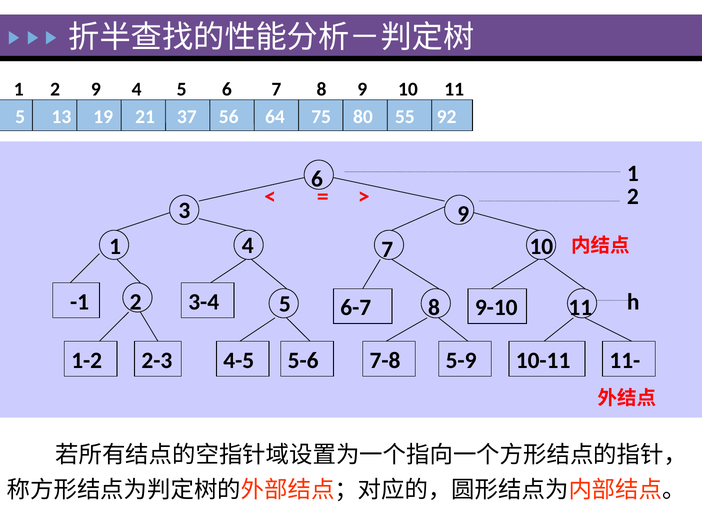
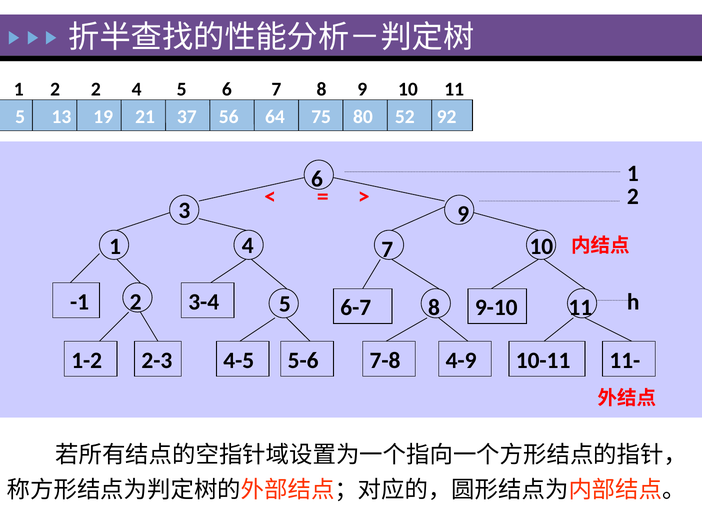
2 9: 9 -> 2 (96, 89)
55: 55 -> 52 (405, 117)
5-9: 5-9 -> 4-9 (461, 361)
